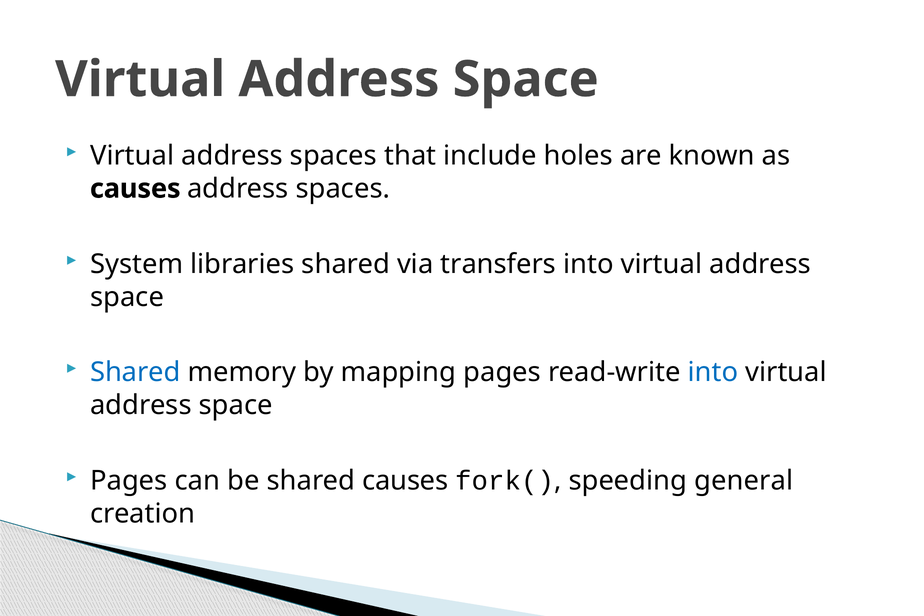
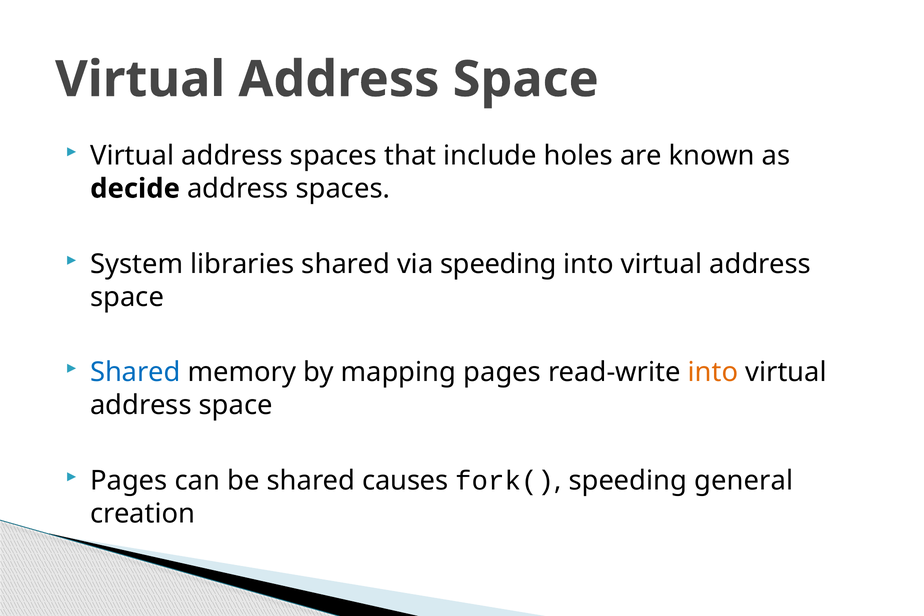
causes: causes -> decide (135, 189)
via transfers: transfers -> speeding (498, 264)
into colour: blue -> orange (713, 372)
